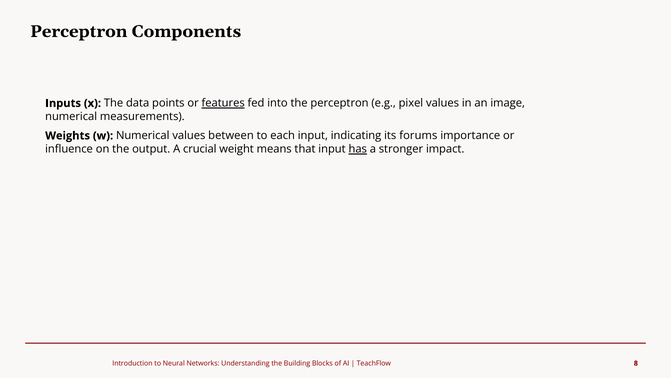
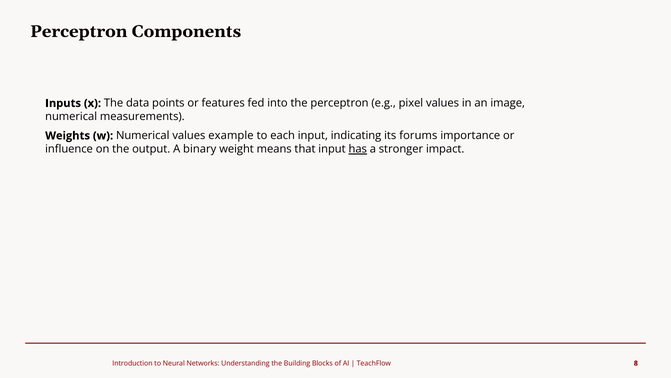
features underline: present -> none (223, 103)
between: between -> example (231, 136)
crucial: crucial -> binary (200, 149)
